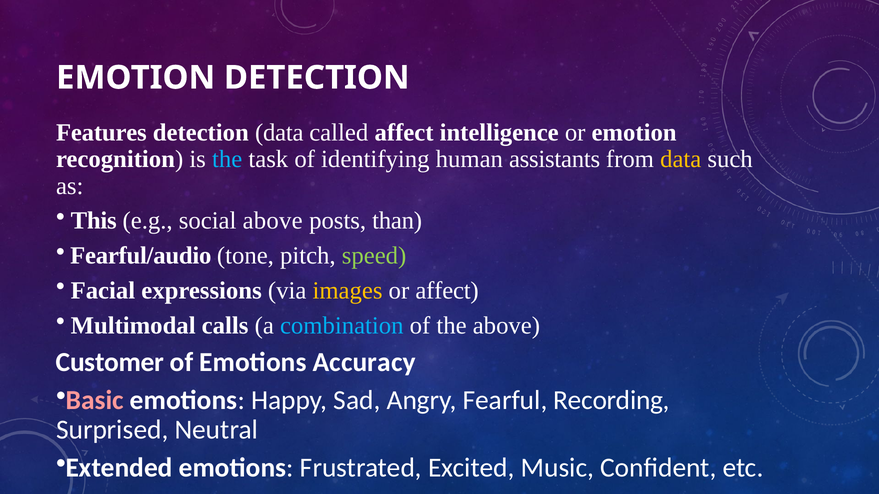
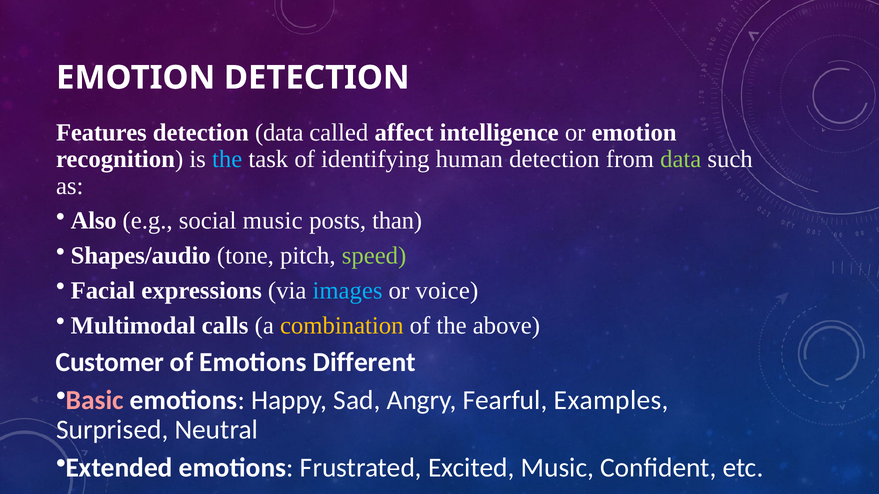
human assistants: assistants -> detection (554, 159)
data colour: yellow -> light green (681, 159)
This: This -> Also (94, 221)
social above: above -> music (273, 221)
Fearful/audio: Fearful/audio -> Shapes/audio (141, 256)
images colour: yellow -> light blue (348, 291)
or affect: affect -> voice (447, 291)
combination colour: light blue -> yellow (342, 326)
Accuracy: Accuracy -> Different (364, 363)
Recording: Recording -> Examples (611, 401)
